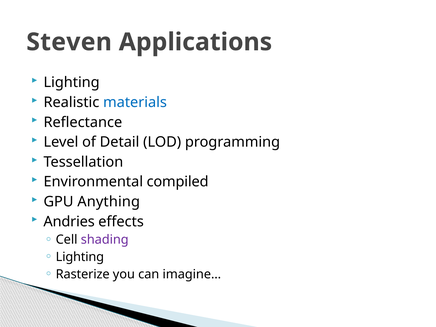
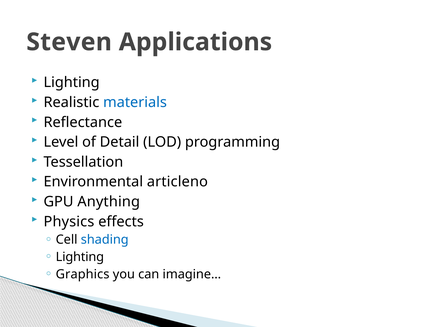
compiled: compiled -> articleno (177, 182)
Andries: Andries -> Physics (69, 222)
shading colour: purple -> blue (105, 240)
Rasterize: Rasterize -> Graphics (83, 274)
